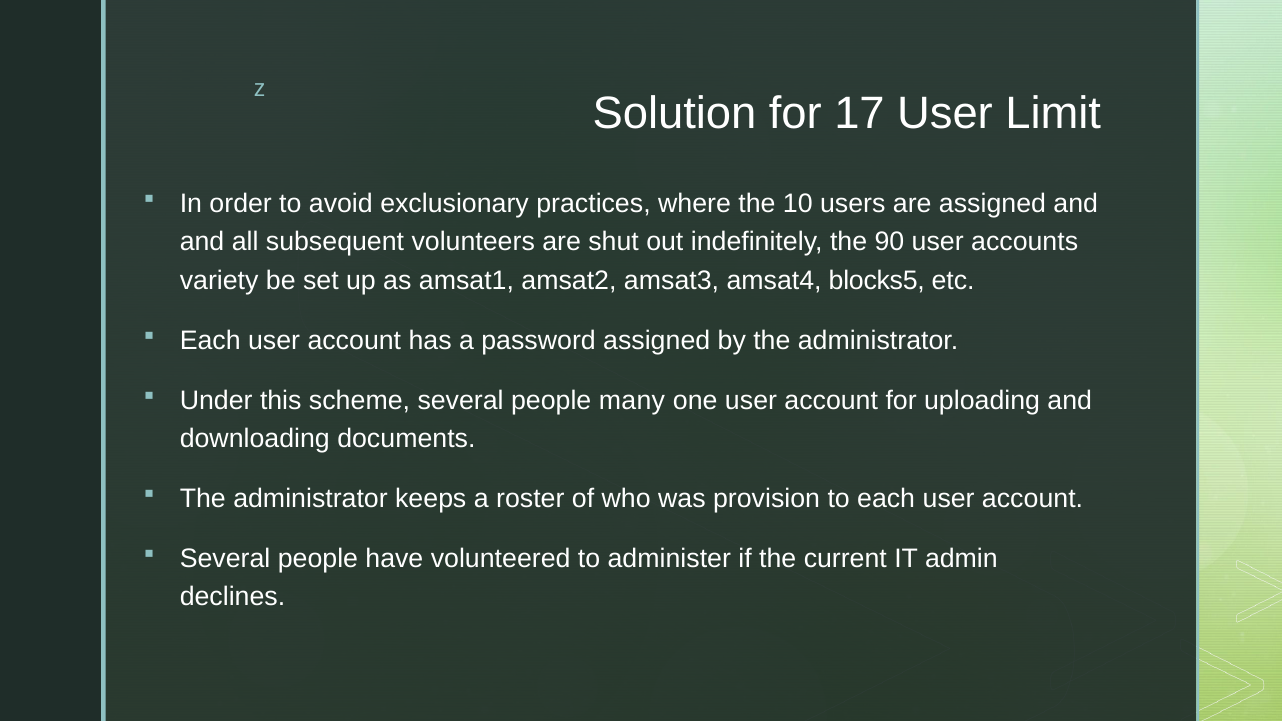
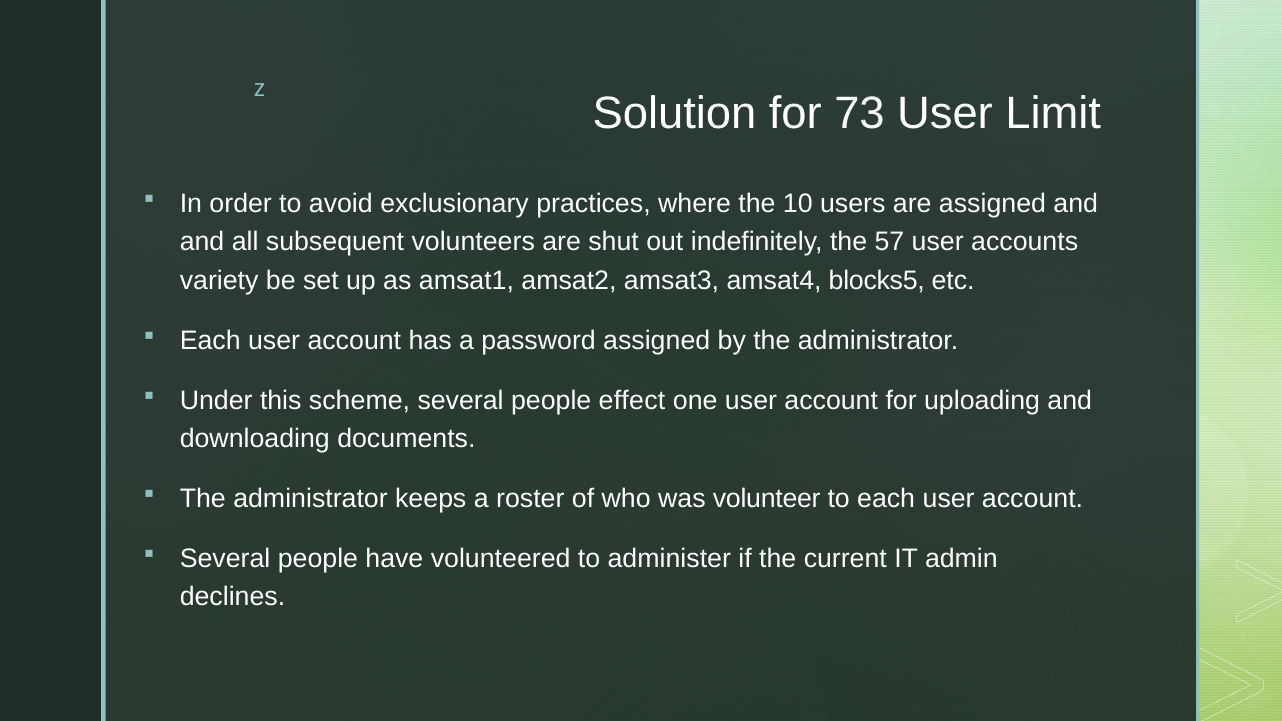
17: 17 -> 73 (860, 114)
90: 90 -> 57 (889, 242)
many: many -> effect (632, 400)
provision: provision -> volunteer (767, 499)
